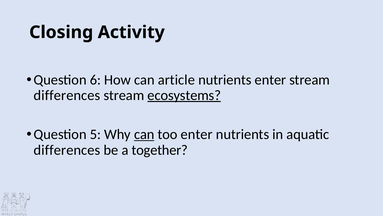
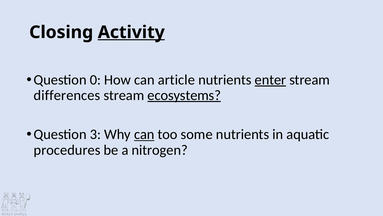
Activity underline: none -> present (131, 32)
6: 6 -> 0 (95, 80)
enter underline: none -> present (270, 80)
5: 5 -> 3 (95, 134)
too enter: enter -> some (197, 134)
differences: differences -> procedures (67, 150)
together: together -> nitrogen (160, 150)
